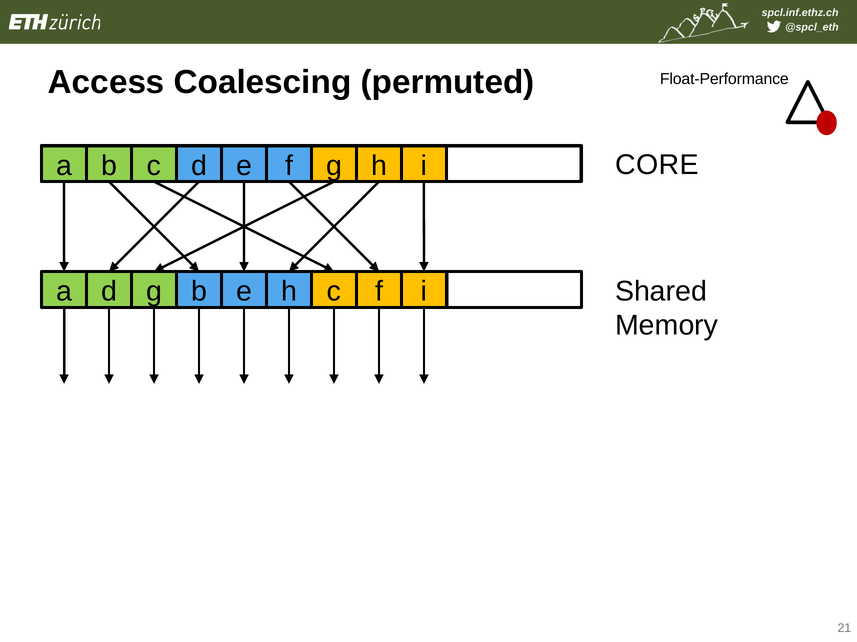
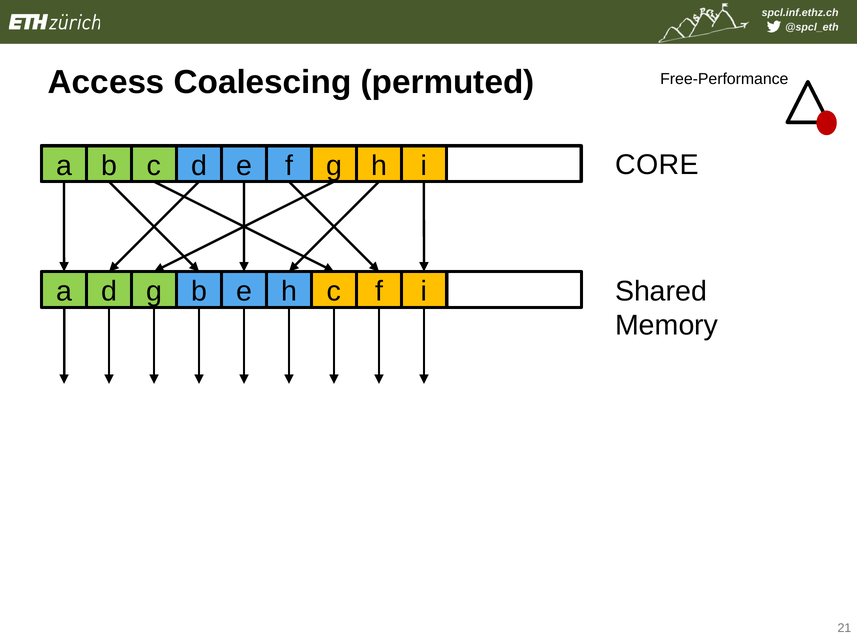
Float-Performance: Float-Performance -> Free-Performance (724, 79)
